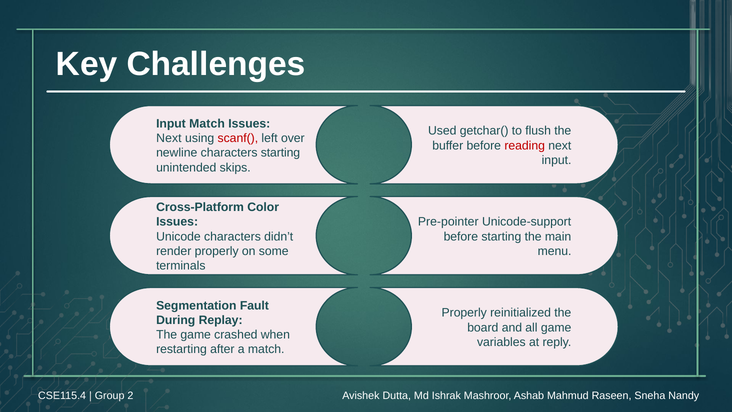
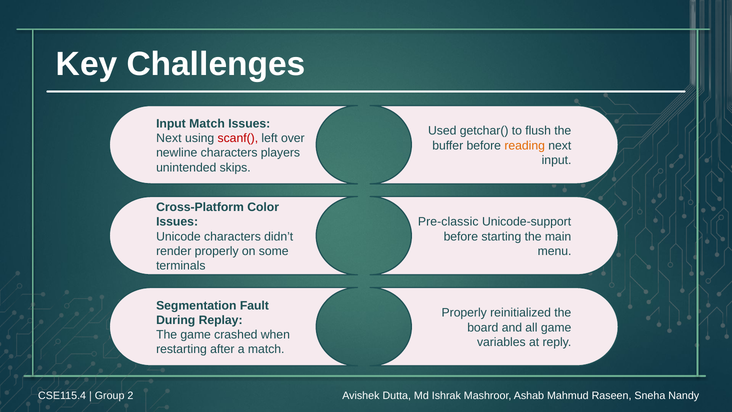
reading colour: red -> orange (525, 145)
characters starting: starting -> players (280, 153)
Pre-pointer: Pre-pointer -> Pre-classic (448, 222)
